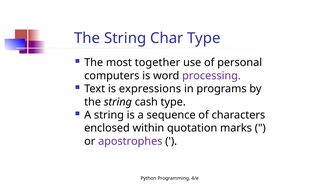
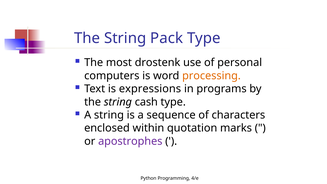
Char: Char -> Pack (167, 38)
together: together -> drostenk (158, 63)
processing colour: purple -> orange (211, 76)
